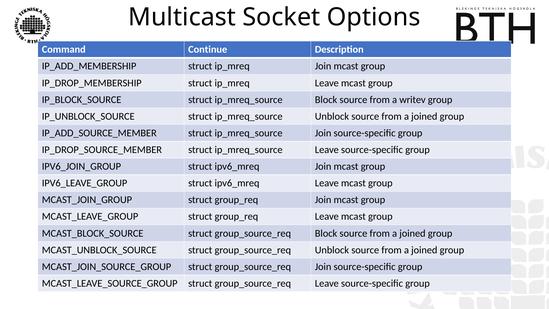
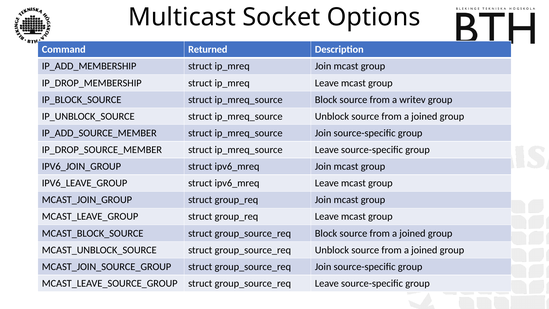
Continue: Continue -> Returned (208, 49)
